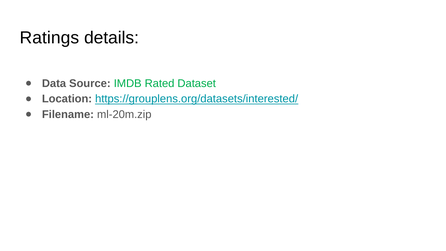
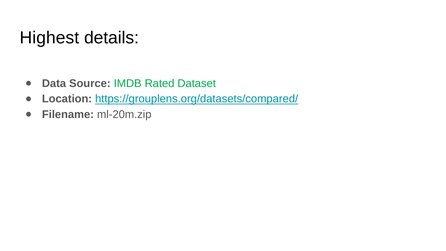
Ratings: Ratings -> Highest (49, 38)
https://grouplens.org/datasets/interested/: https://grouplens.org/datasets/interested/ -> https://grouplens.org/datasets/compared/ (197, 99)
